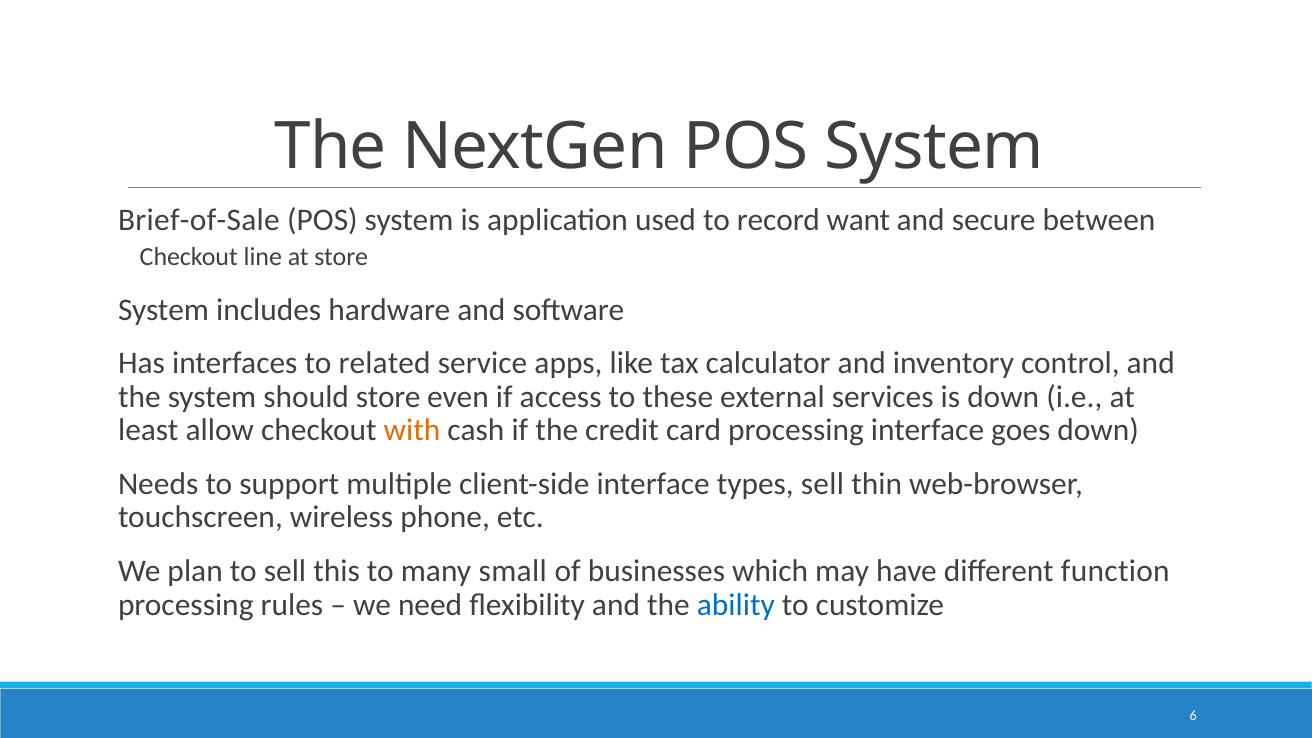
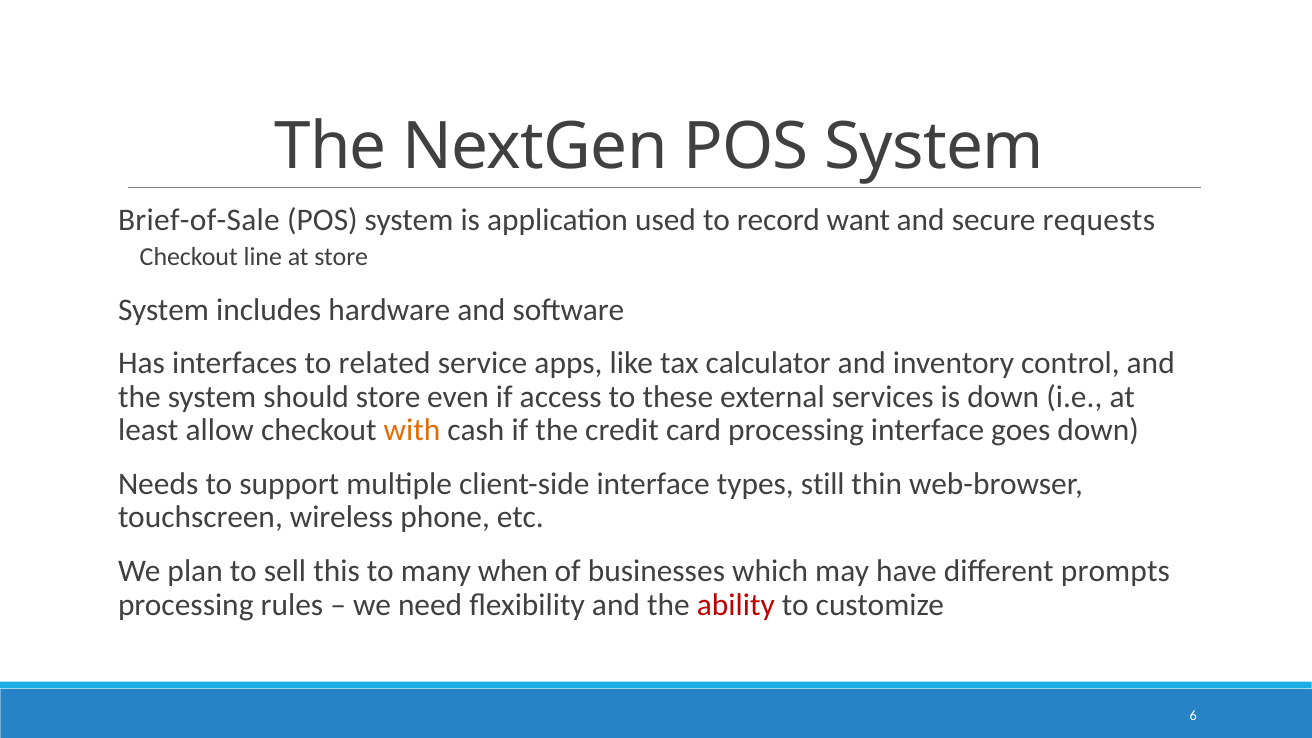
between: between -> requests (1099, 220)
types sell: sell -> still (823, 484)
small: small -> when (513, 571)
function: function -> prompts (1115, 571)
ability colour: blue -> red (736, 605)
